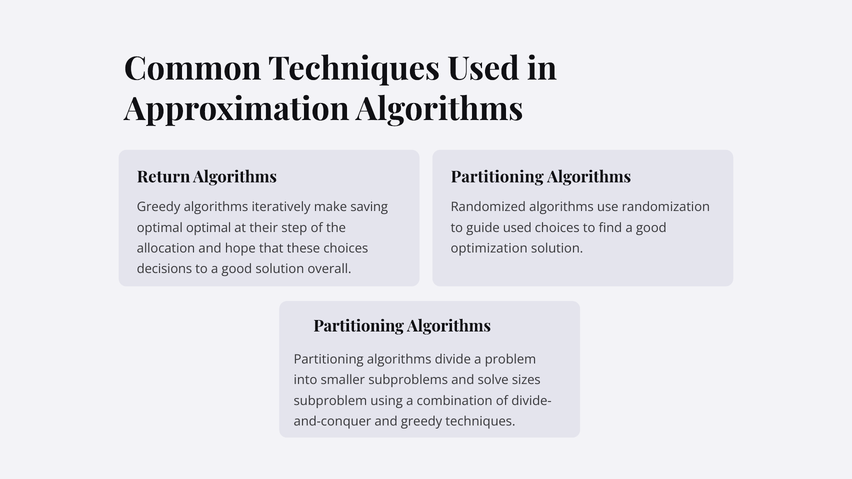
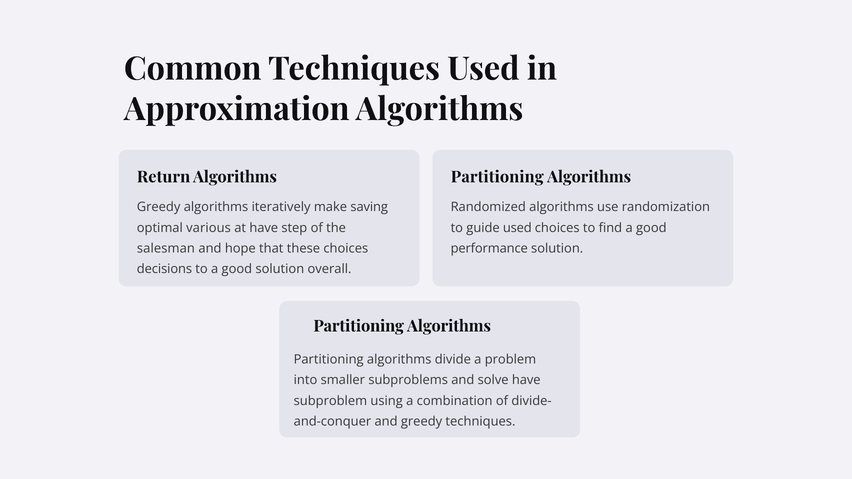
optimal optimal: optimal -> various (209, 228)
at their: their -> have (264, 228)
allocation: allocation -> salesman (166, 249)
optimization: optimization -> performance (489, 249)
solve sizes: sizes -> have (526, 380)
